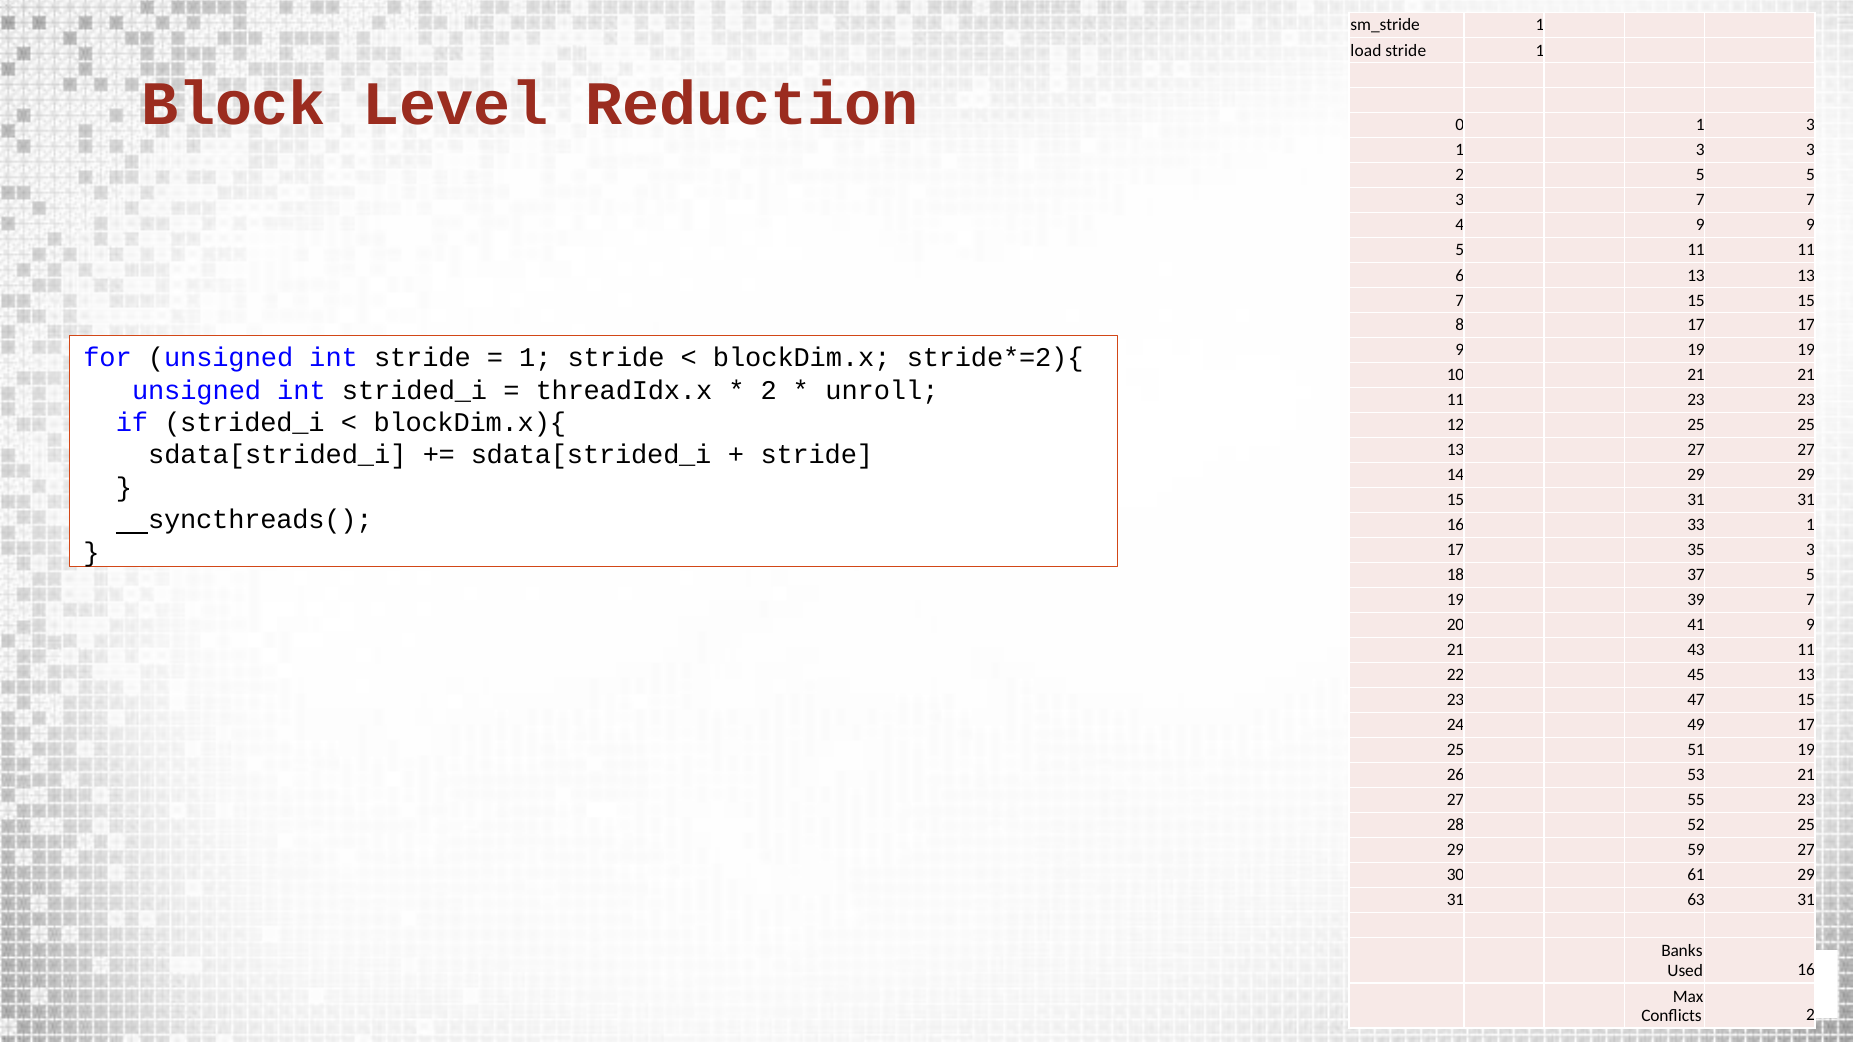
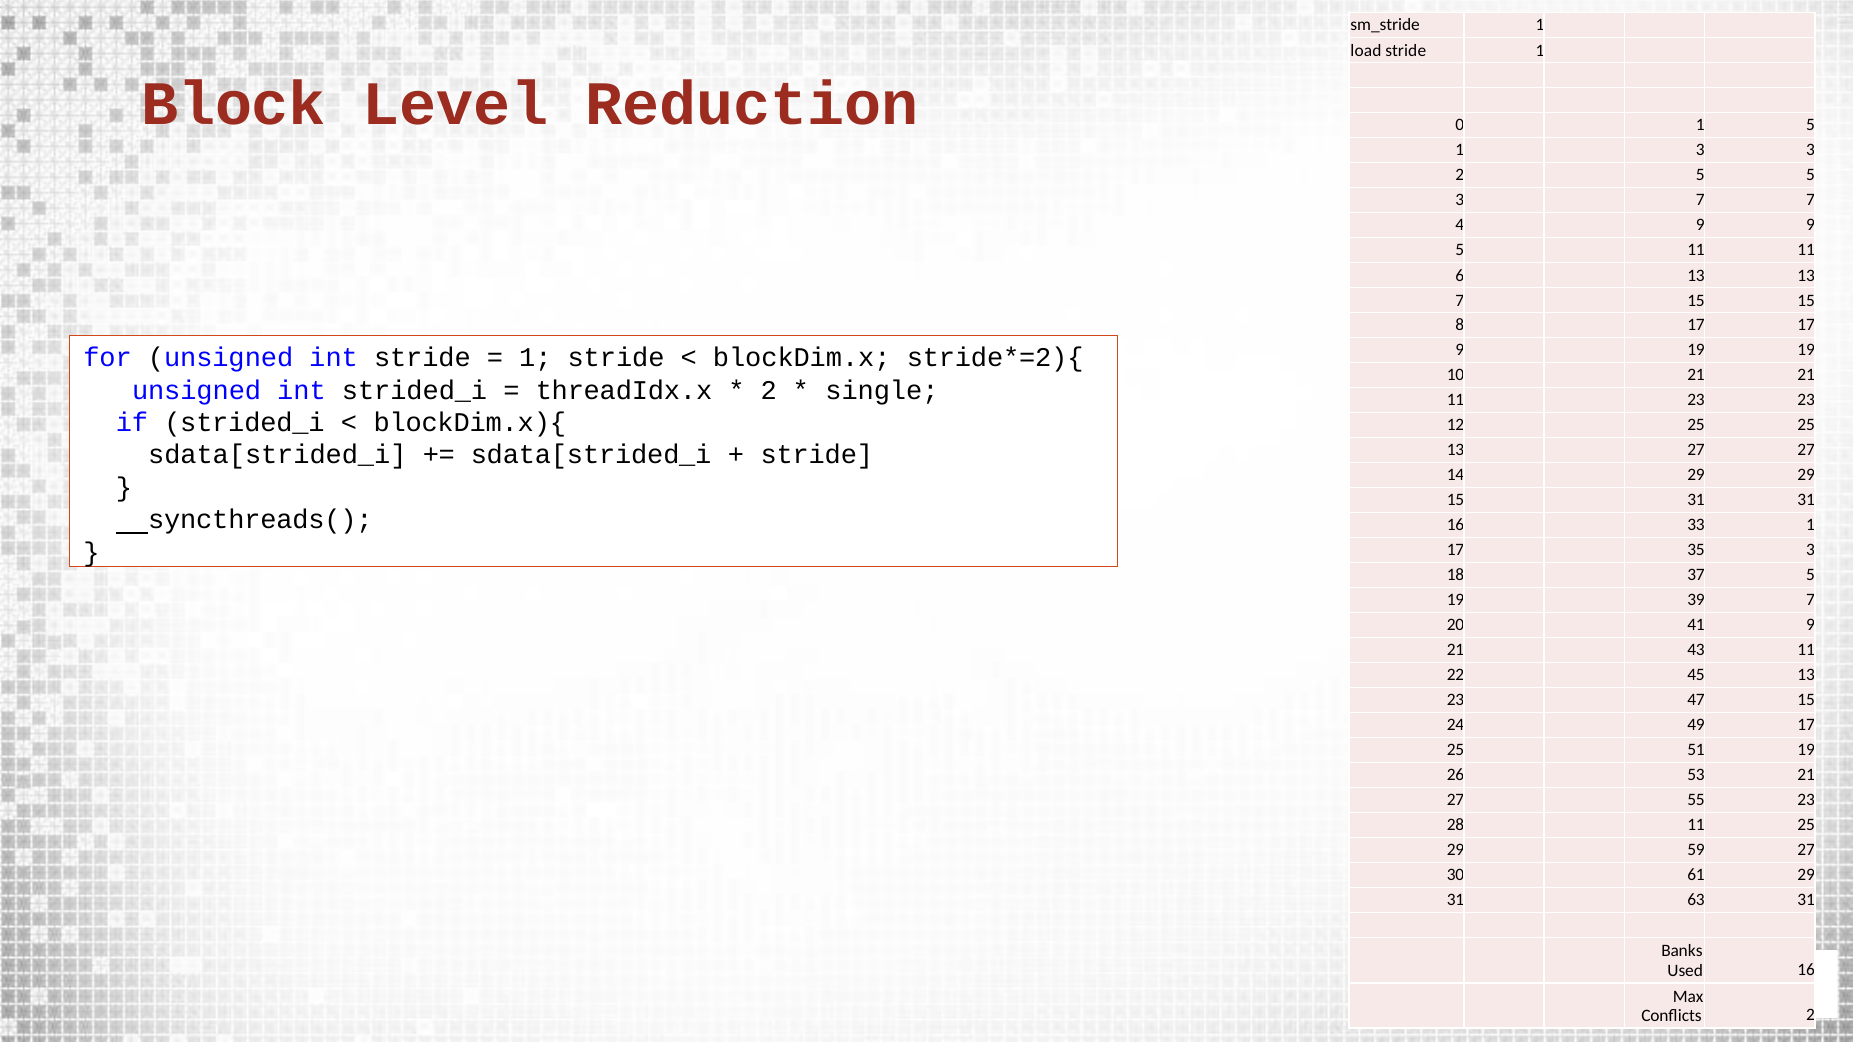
0 1 3: 3 -> 5 (1810, 125)
unroll: unroll -> single (882, 390)
28 52: 52 -> 11 (1696, 825)
